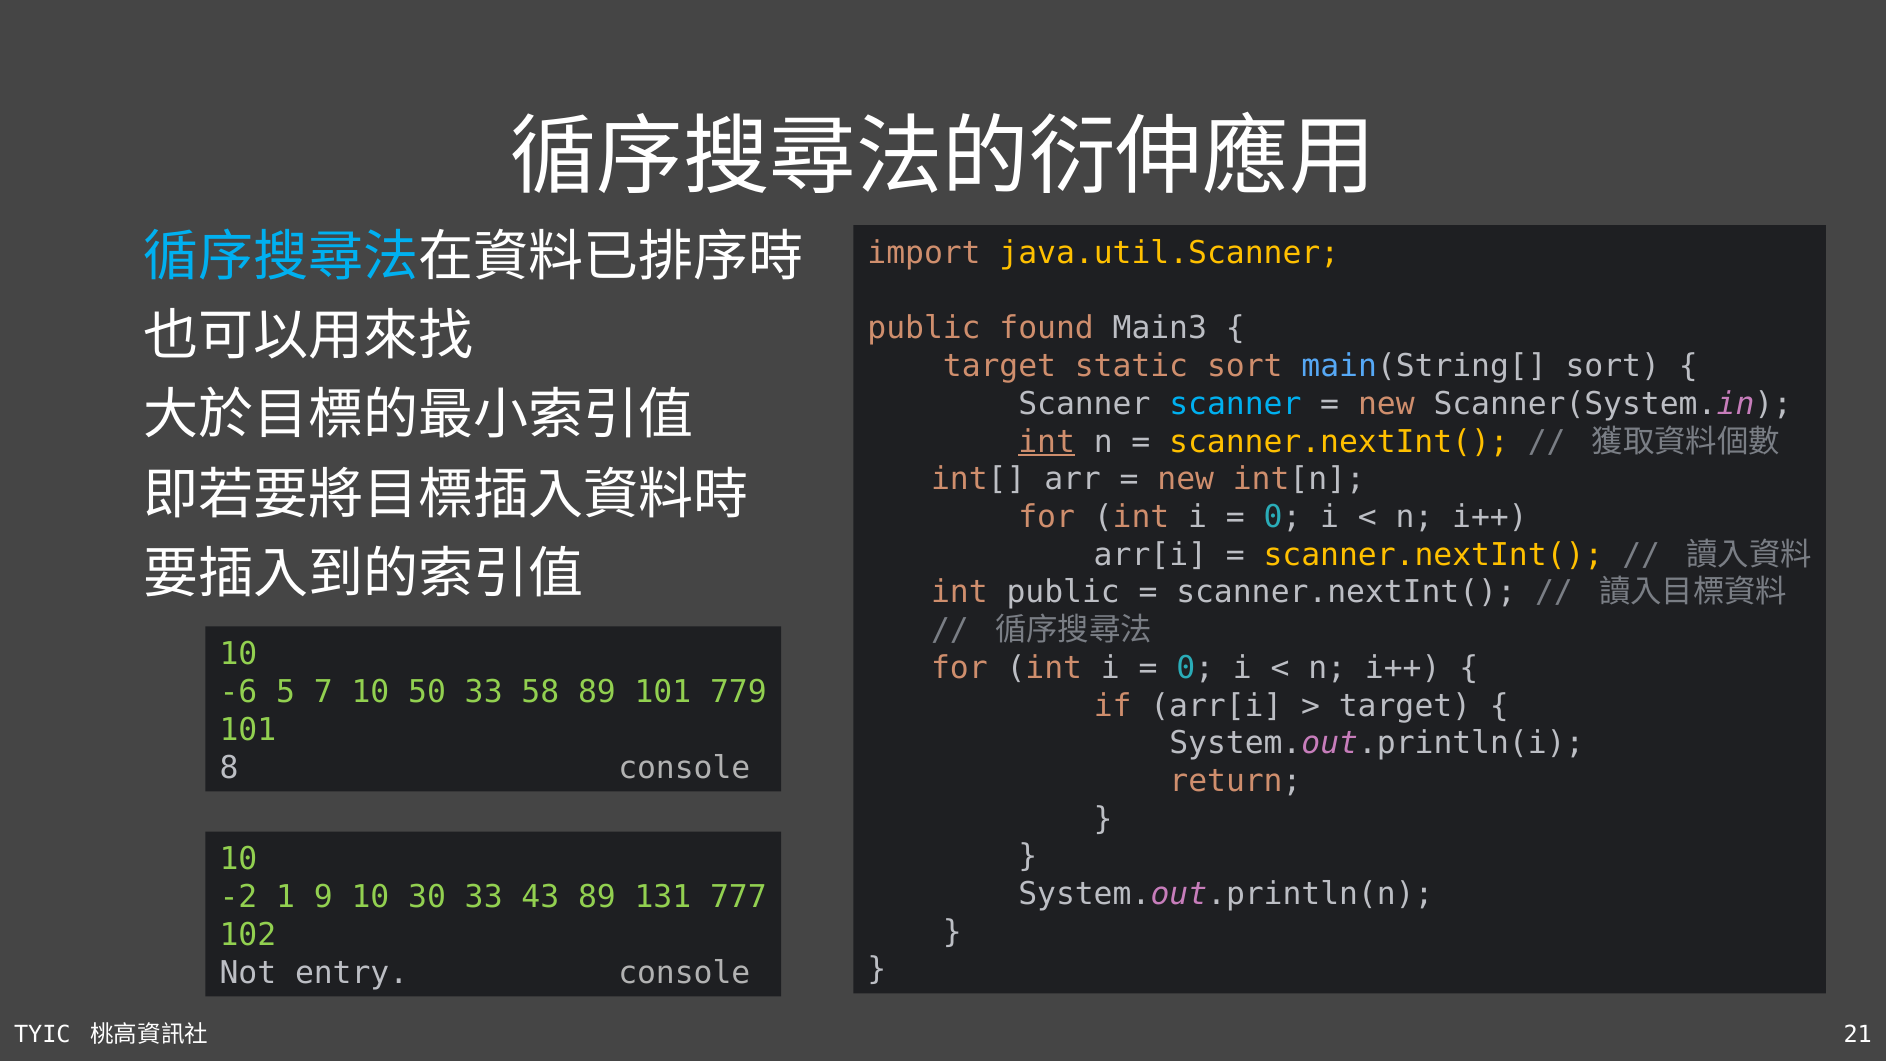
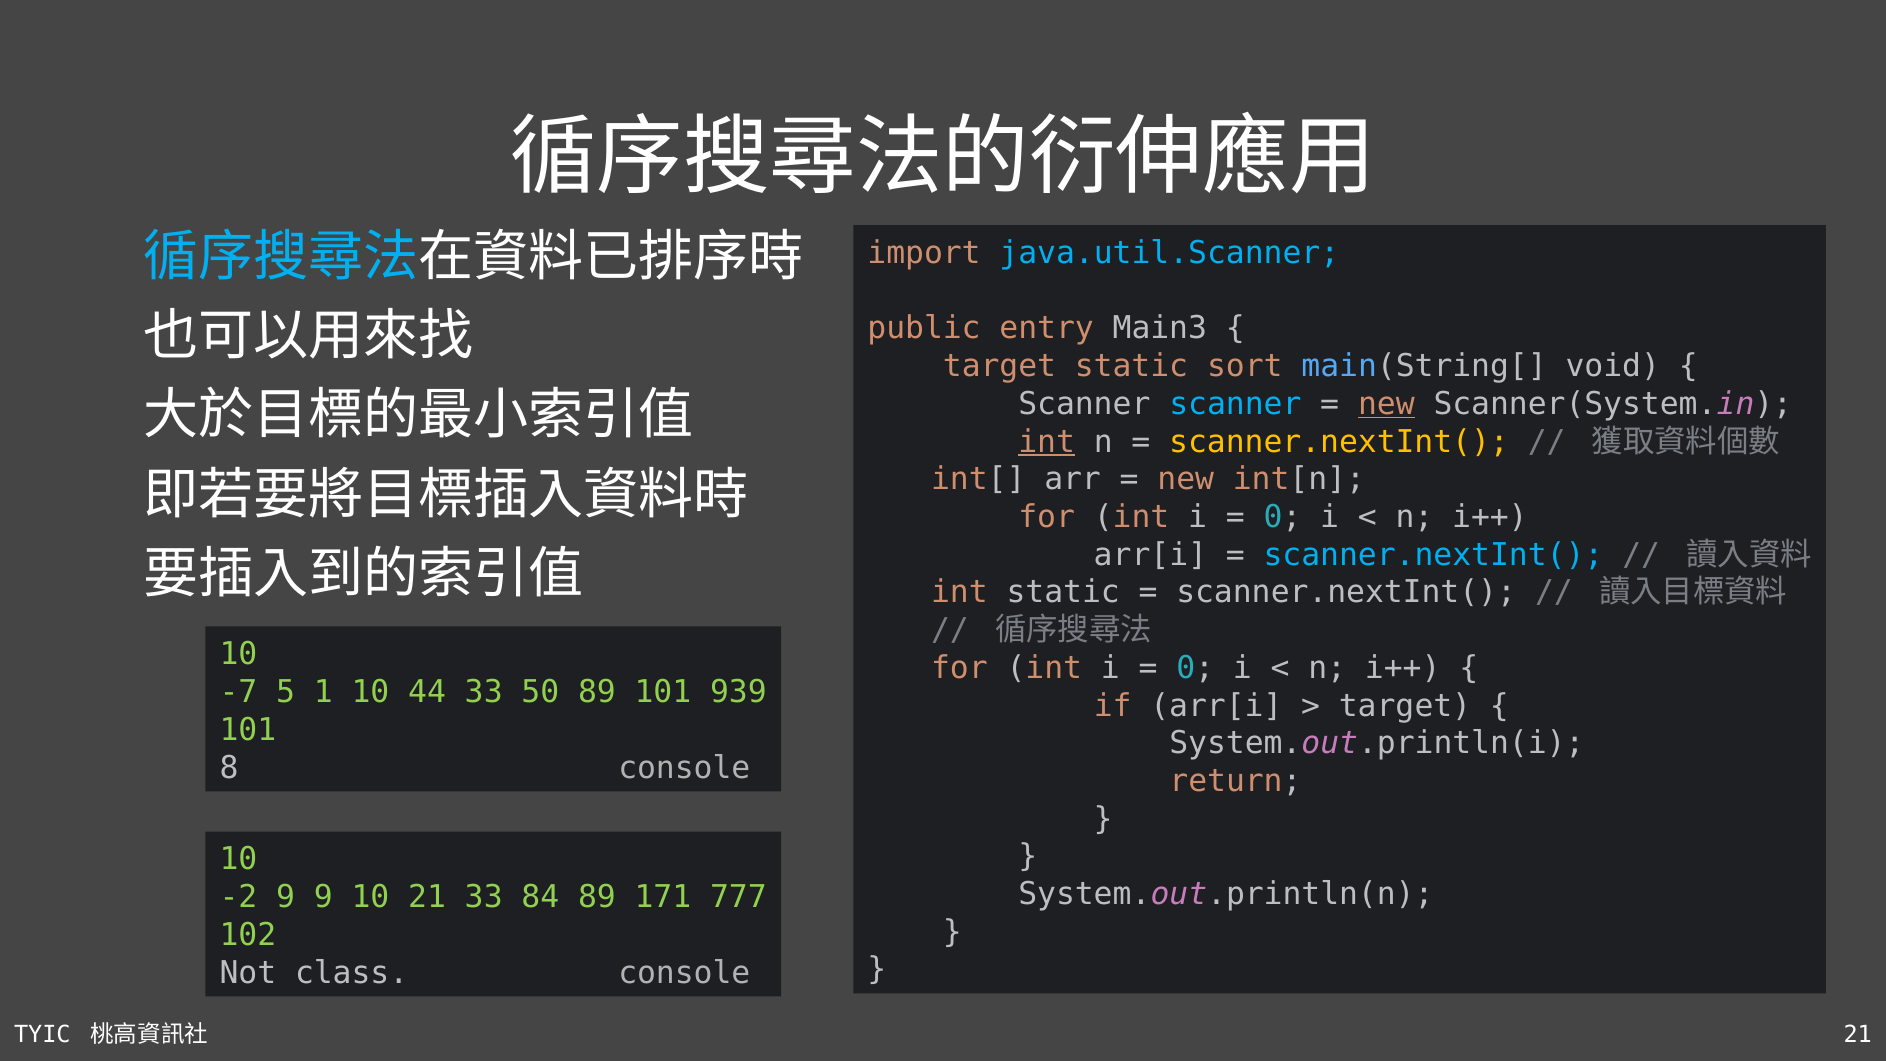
java.util.Scanner colour: yellow -> light blue (1169, 253)
found: found -> entry (1047, 329)
main(String[ sort: sort -> void (1613, 366)
new underline: none -> present (1386, 404)
scanner.nextInt( colour: yellow -> light blue (1433, 555)
int public: public -> static (1063, 592)
-6: -6 -> -7 (238, 692)
7: 7 -> 1 (323, 692)
50: 50 -> 44 (427, 692)
58: 58 -> 50 (540, 692)
779: 779 -> 939 (738, 692)
-2 1: 1 -> 9 (286, 897)
10 30: 30 -> 21 (427, 897)
43: 43 -> 84 (540, 897)
131: 131 -> 171 (663, 897)
entry: entry -> class (352, 973)
